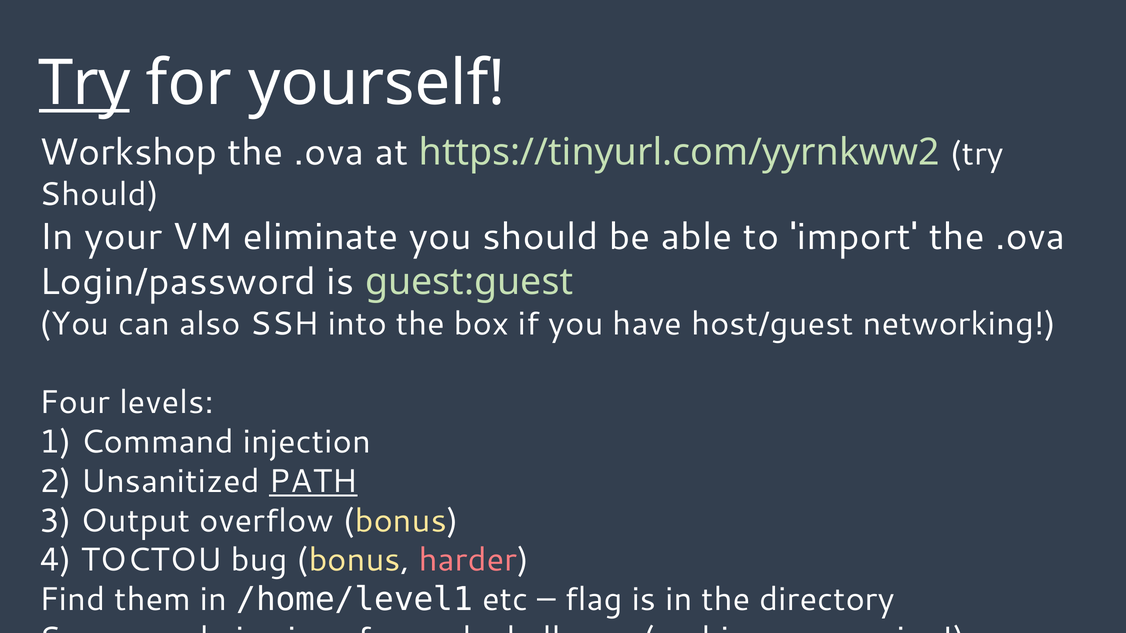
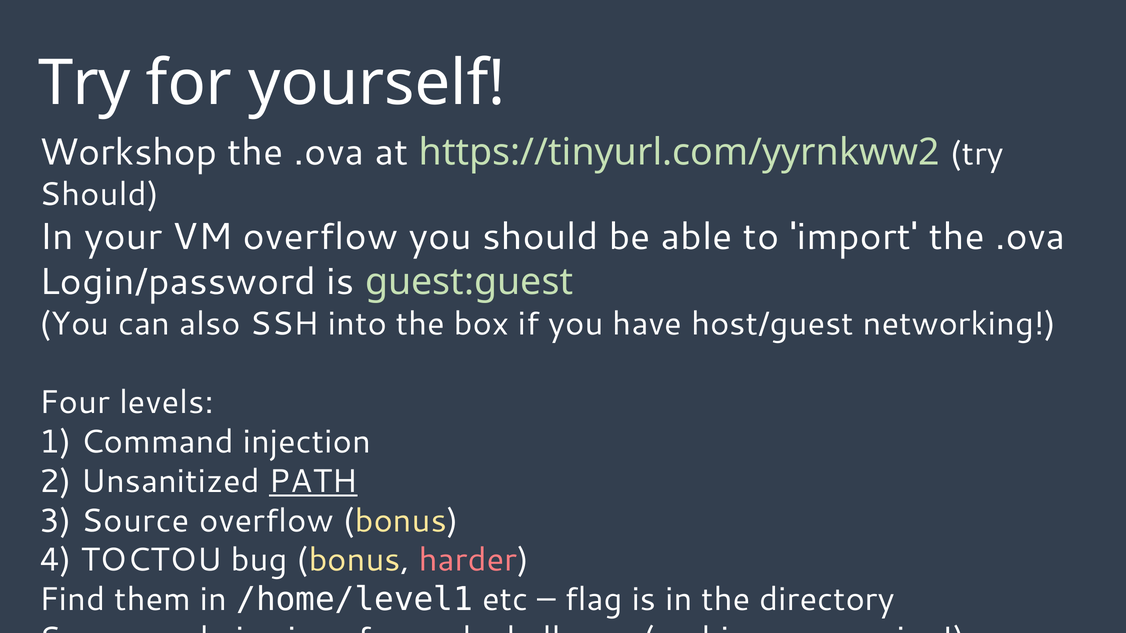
Try underline: present -> none (85, 83)
VM eliminate: eliminate -> overflow (321, 237)
3 Output: Output -> Source (135, 521)
